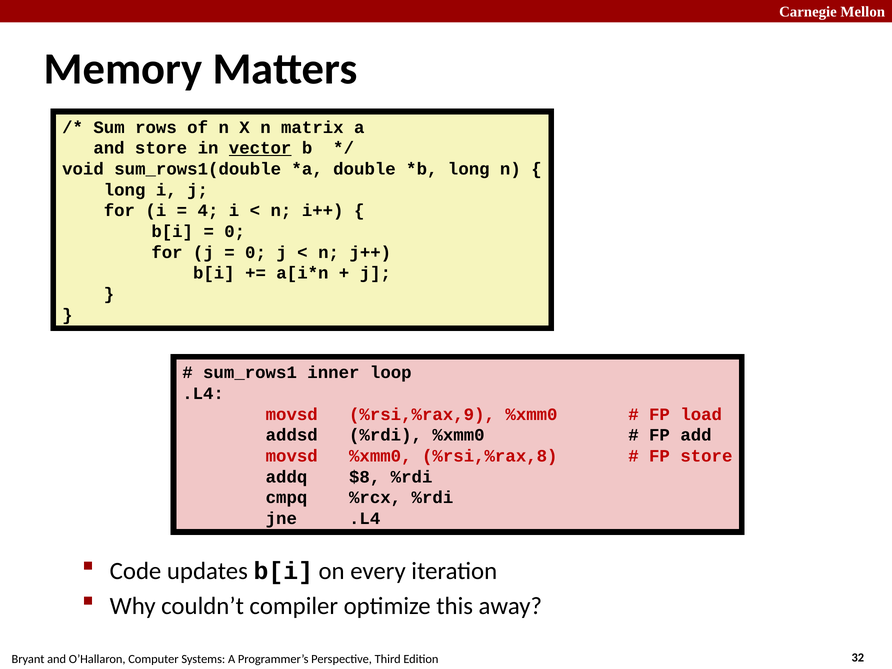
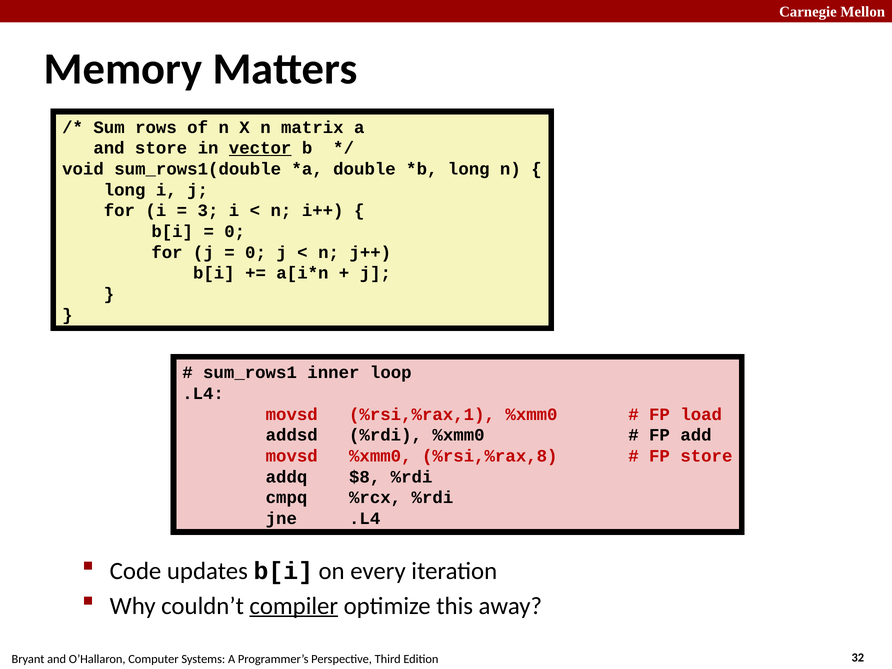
4: 4 -> 3 (208, 211)
%rsi,%rax,9: %rsi,%rax,9 -> %rsi,%rax,1 (422, 414)
compiler underline: none -> present (294, 606)
